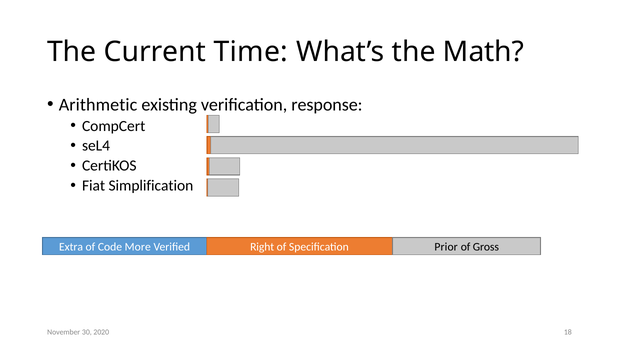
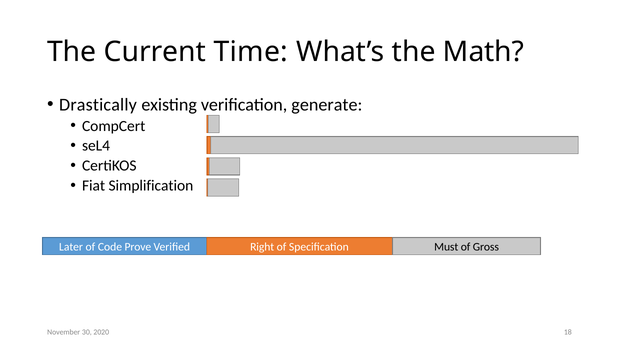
Arithmetic: Arithmetic -> Drastically (98, 105)
response: response -> generate (327, 105)
Extra: Extra -> Later (71, 247)
More: More -> Prove (138, 247)
Prior: Prior -> Must (446, 247)
